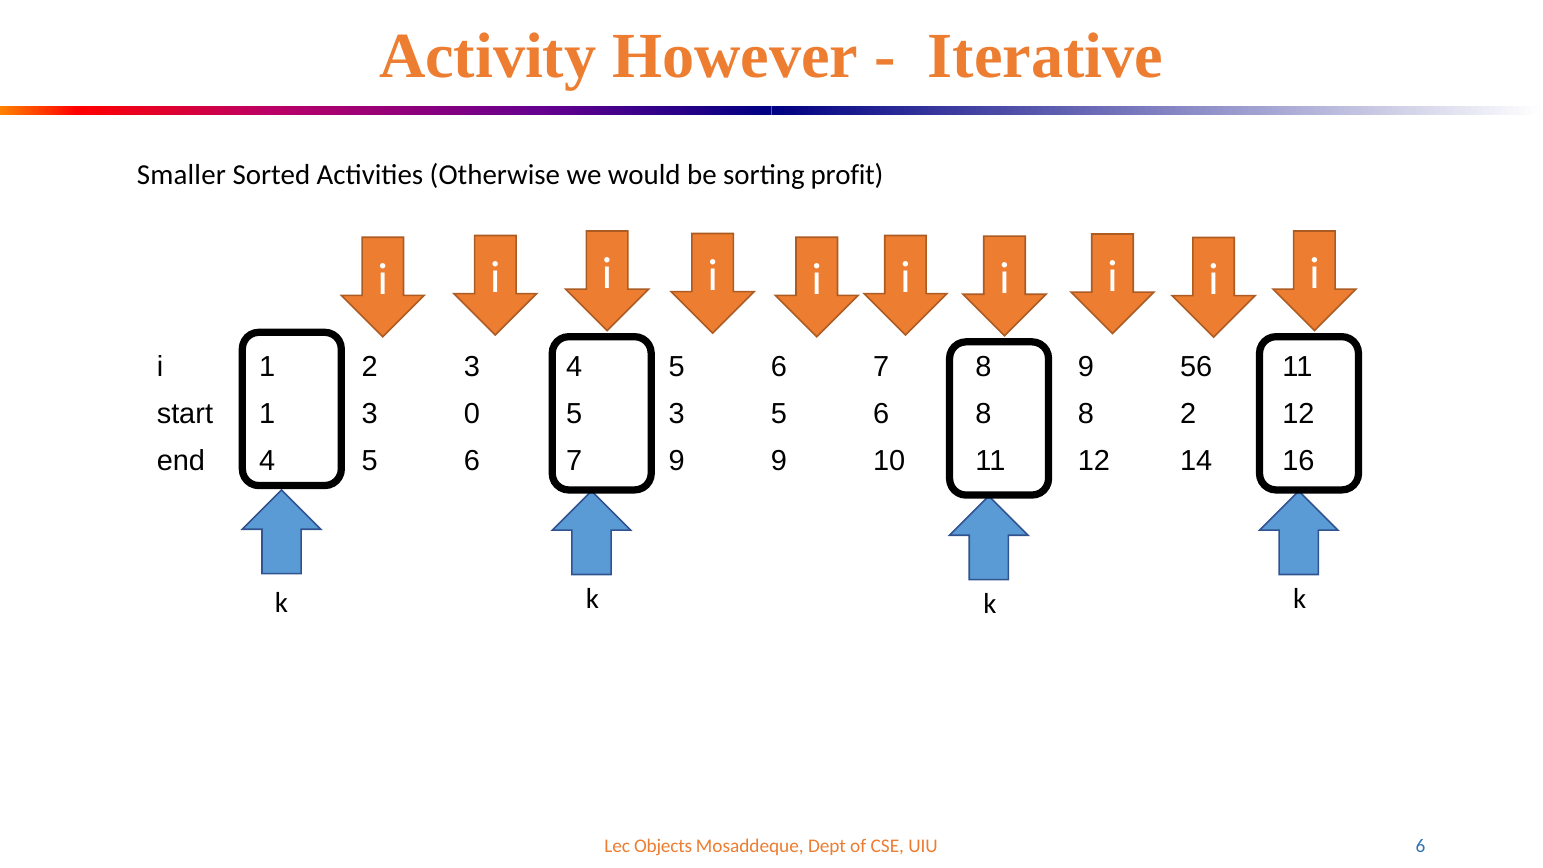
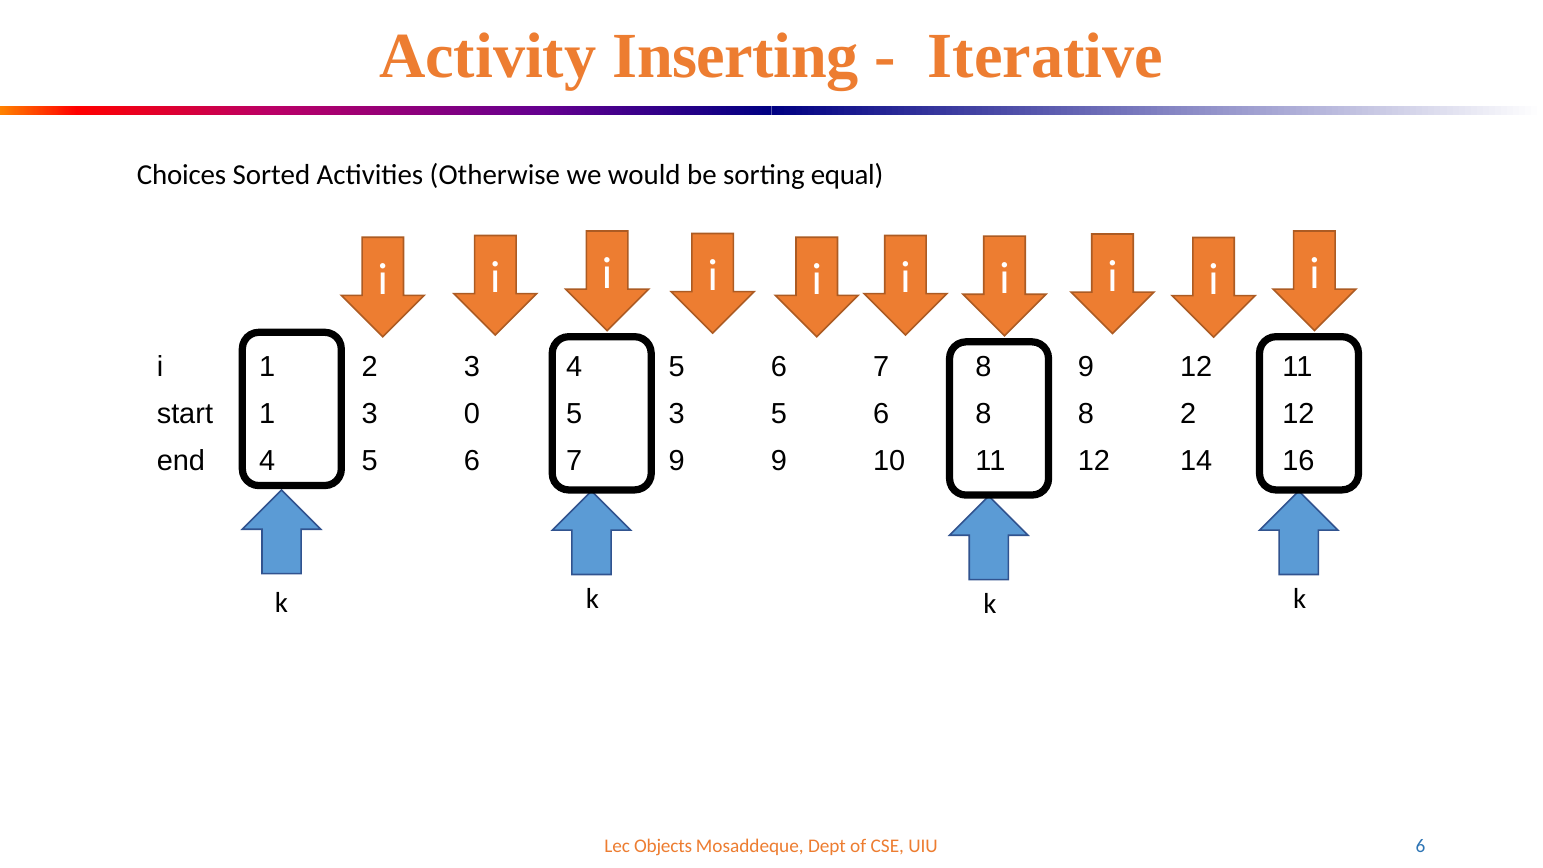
However: However -> Inserting (736, 57)
Smaller: Smaller -> Choices (182, 175)
profit: profit -> equal (847, 175)
9 56: 56 -> 12 (1196, 367)
